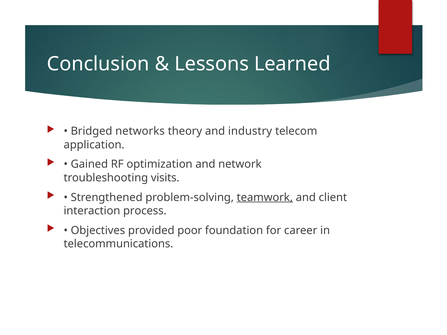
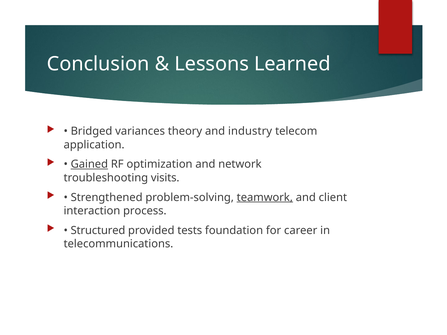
networks: networks -> variances (140, 131)
Gained underline: none -> present (89, 164)
Objectives: Objectives -> Structured (98, 230)
poor: poor -> tests (190, 230)
